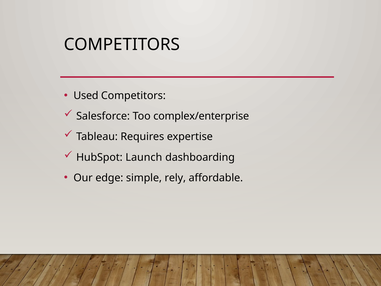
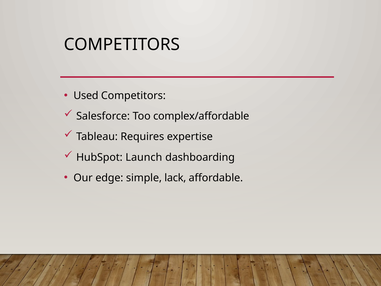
complex/enterprise: complex/enterprise -> complex/affordable (201, 116)
rely: rely -> lack (175, 178)
